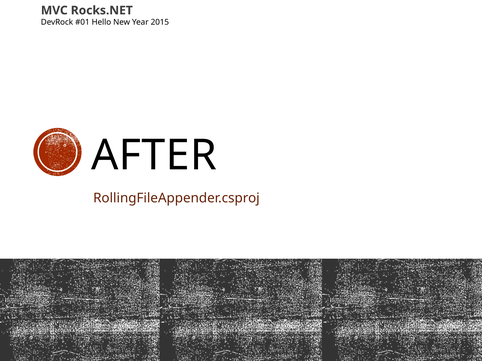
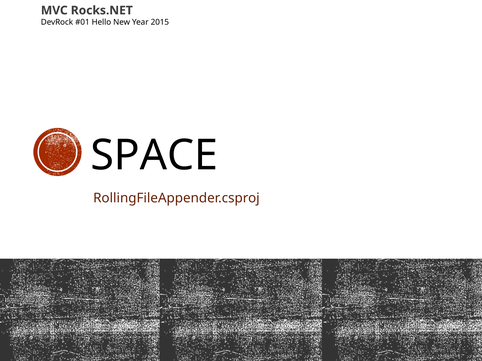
AFTER: AFTER -> SPACE (154, 156)
